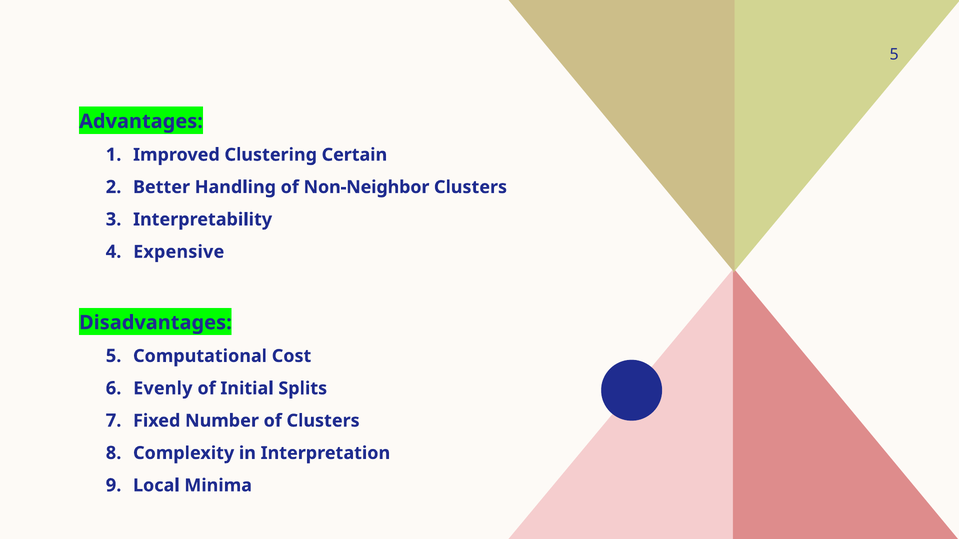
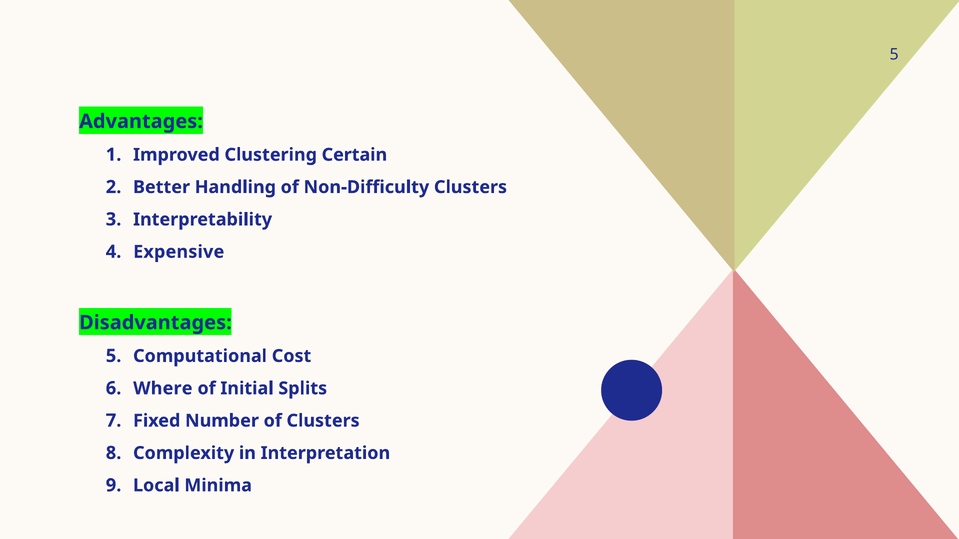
Non-Neighbor: Non-Neighbor -> Non-Difficulty (366, 187)
Evenly: Evenly -> Where (163, 389)
